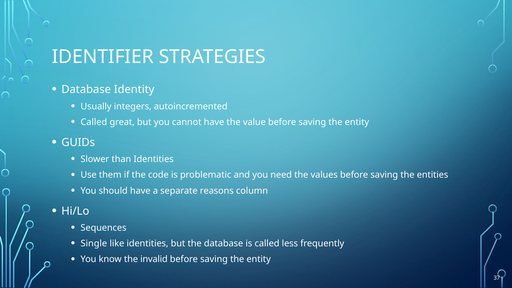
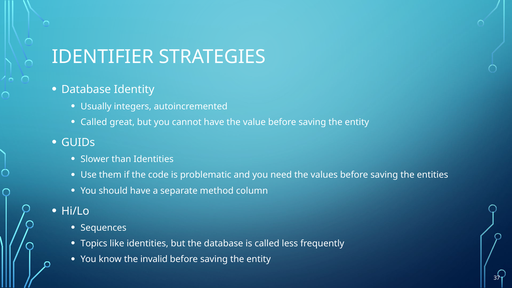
reasons: reasons -> method (217, 191)
Single: Single -> Topics (94, 244)
